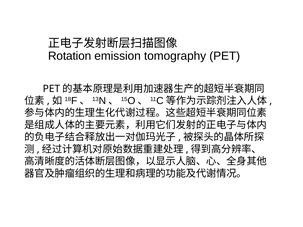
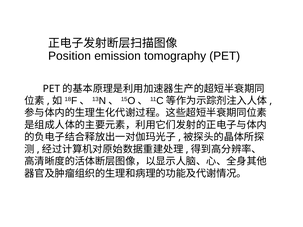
Rotation: Rotation -> Position (70, 56)
